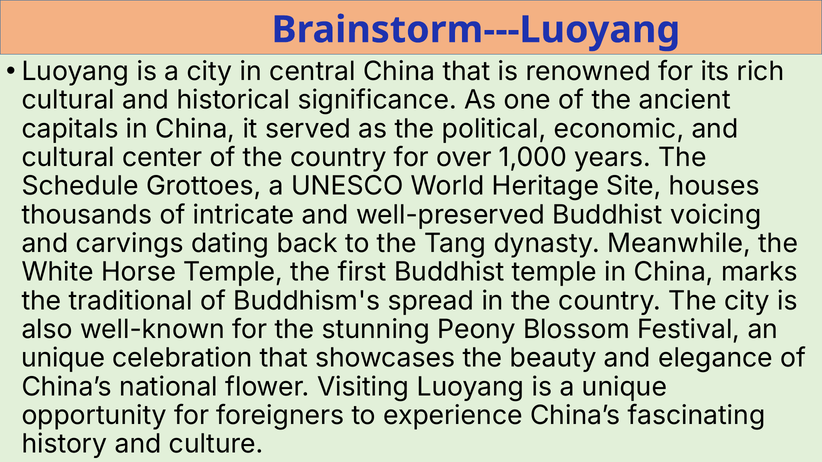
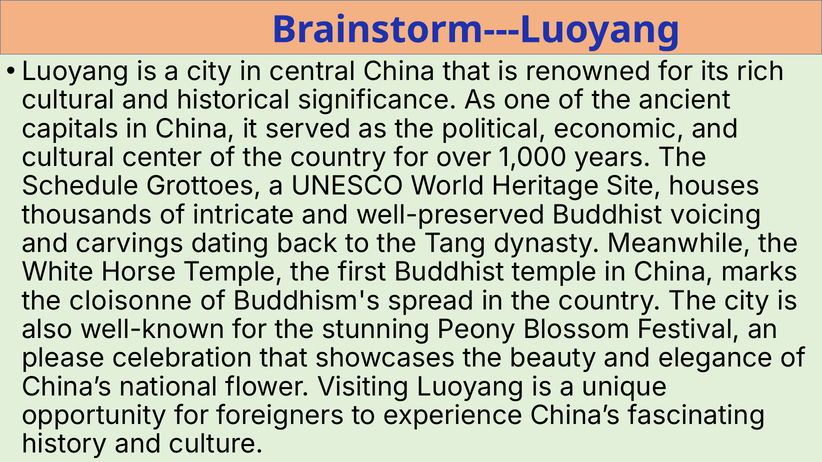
traditional: traditional -> cloisonne (131, 301)
unique: unique -> please (63, 359)
